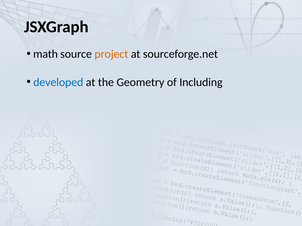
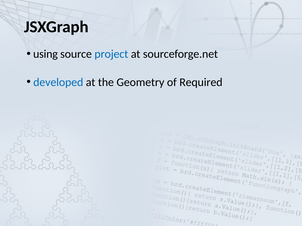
math: math -> using (45, 54)
project colour: orange -> blue (111, 54)
Including: Including -> Required (201, 82)
